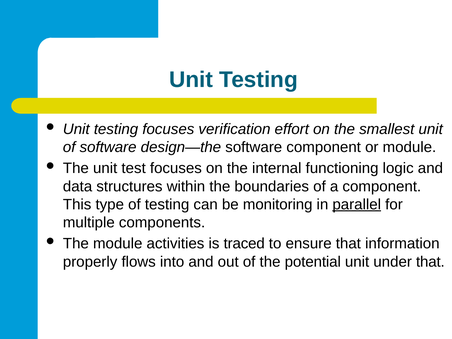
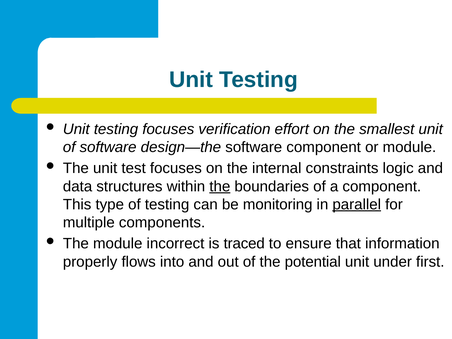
functioning: functioning -> constraints (342, 168)
the underline: none -> present (220, 186)
activities: activities -> incorrect (175, 244)
under that: that -> first (430, 262)
